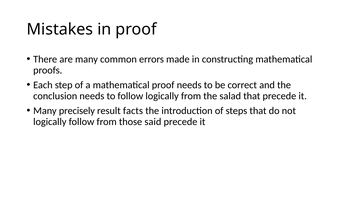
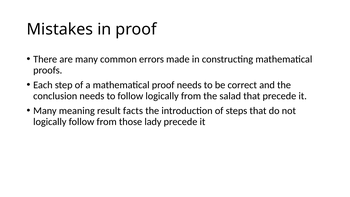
precisely: precisely -> meaning (77, 111)
said: said -> lady (153, 122)
